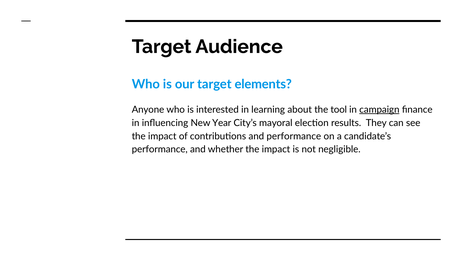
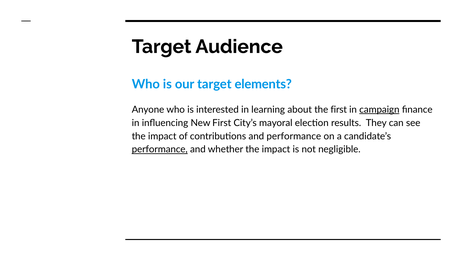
the tool: tool -> first (339, 110)
New Year: Year -> First (222, 123)
performance underline: none -> present (160, 149)
